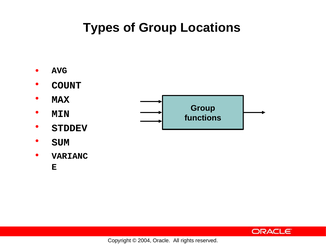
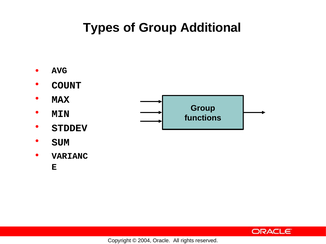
Locations: Locations -> Additional (211, 28)
